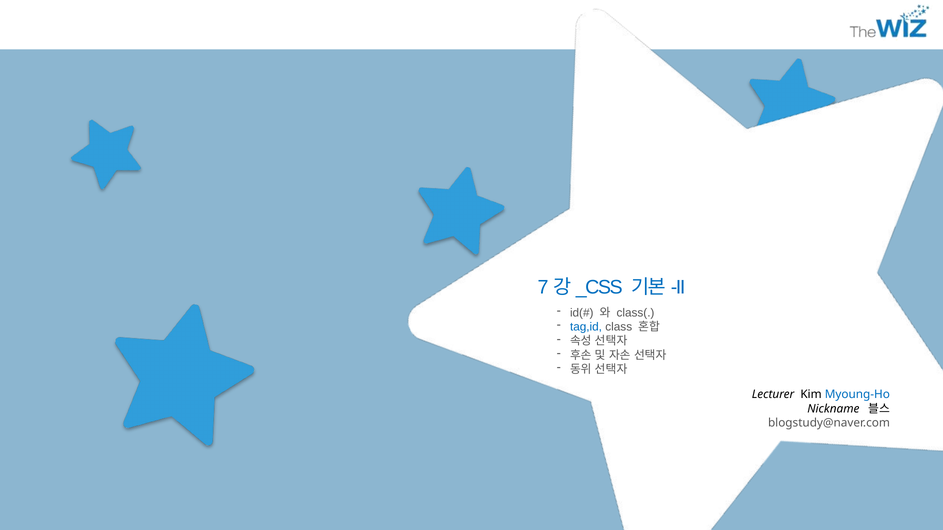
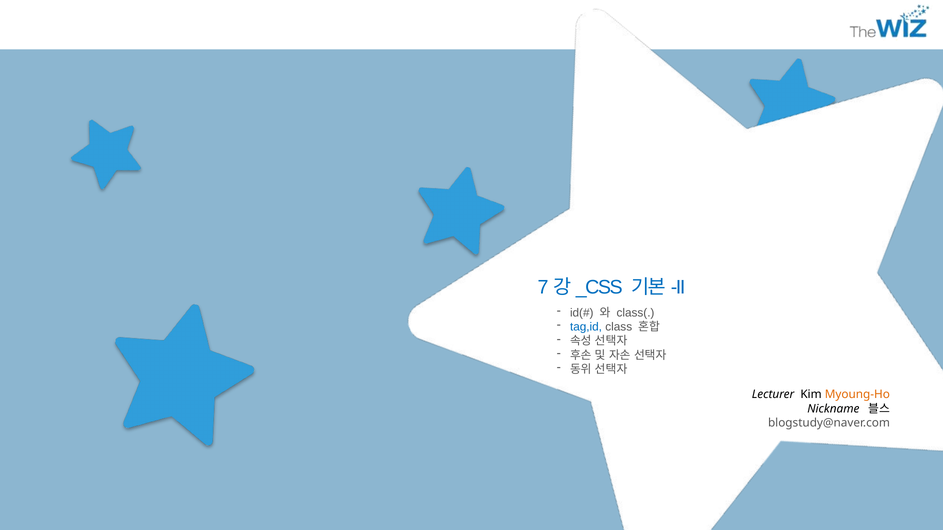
Myoung-Ho colour: blue -> orange (857, 395)
